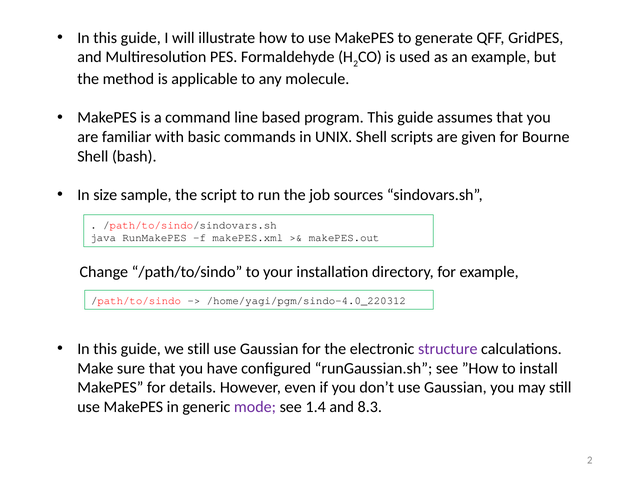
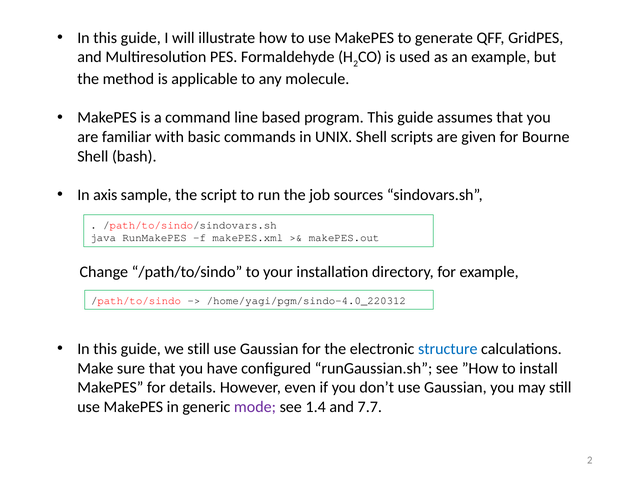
size: size -> axis (105, 195)
structure colour: purple -> blue (448, 349)
8.3: 8.3 -> 7.7 (370, 407)
